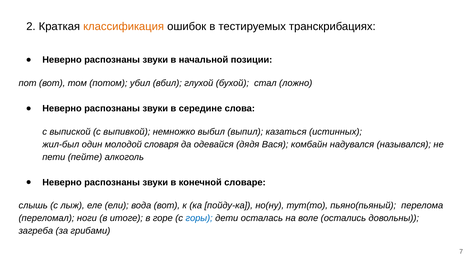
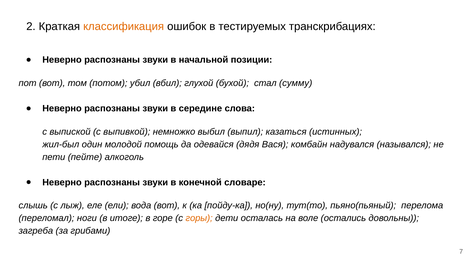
ложно: ложно -> сумму (296, 83)
словаря: словаря -> помощь (161, 145)
горы colour: blue -> orange (199, 219)
